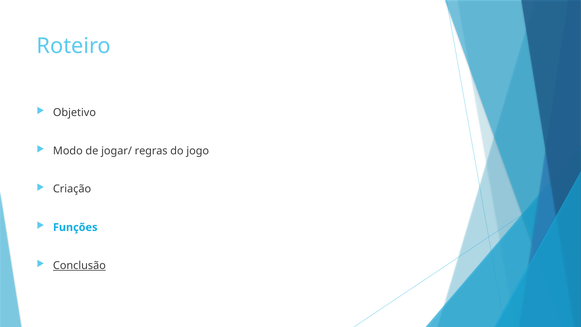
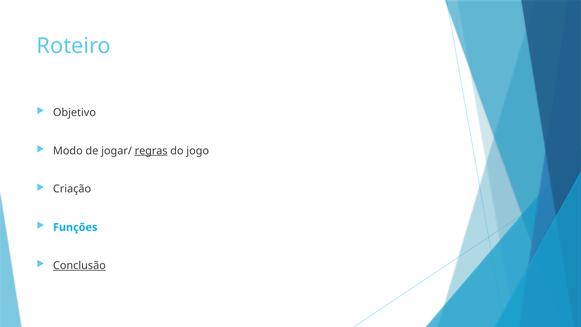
regras underline: none -> present (151, 151)
